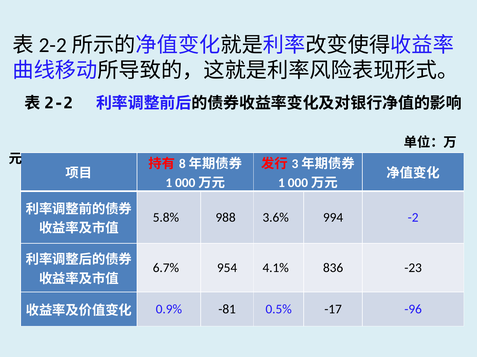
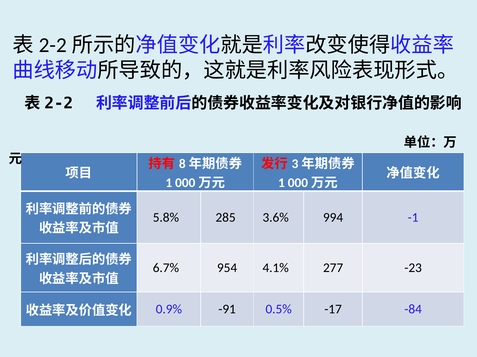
988: 988 -> 285 (226, 218)
-2: -2 -> -1 (413, 218)
836: 836 -> 277 (333, 268)
-81: -81 -> -91 (227, 310)
-96: -96 -> -84 (413, 310)
